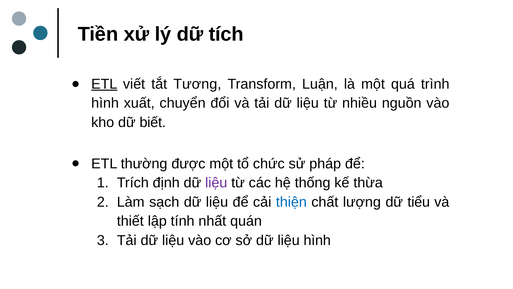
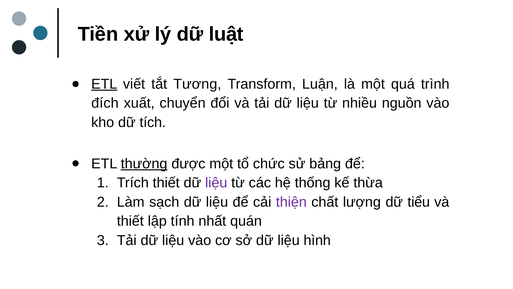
tích: tích -> luật (226, 34)
hình: hình -> đích (105, 103)
biết: biết -> tích (153, 122)
thường underline: none -> present (144, 163)
pháp: pháp -> bảng (325, 163)
Trích định: định -> thiết (166, 183)
thiện colour: blue -> purple (291, 202)
